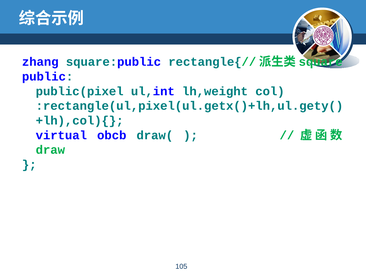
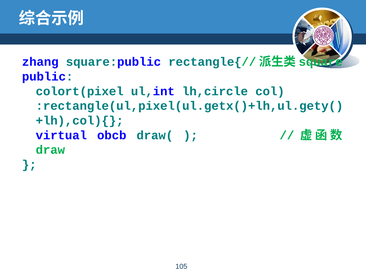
public(pixel: public(pixel -> colort(pixel (80, 91)
lh,weight: lh,weight -> lh,circle (215, 91)
